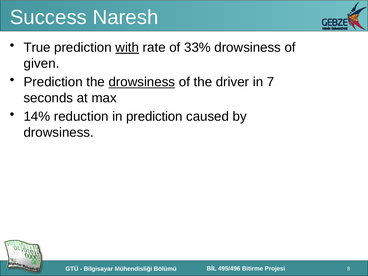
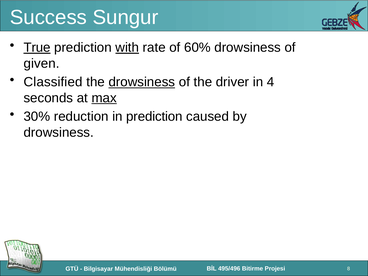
Naresh: Naresh -> Sungur (125, 17)
True underline: none -> present (37, 48)
33%: 33% -> 60% (197, 48)
Prediction: Prediction -> Classified (53, 82)
7: 7 -> 4 (271, 82)
max underline: none -> present (104, 98)
14%: 14% -> 30% (37, 117)
